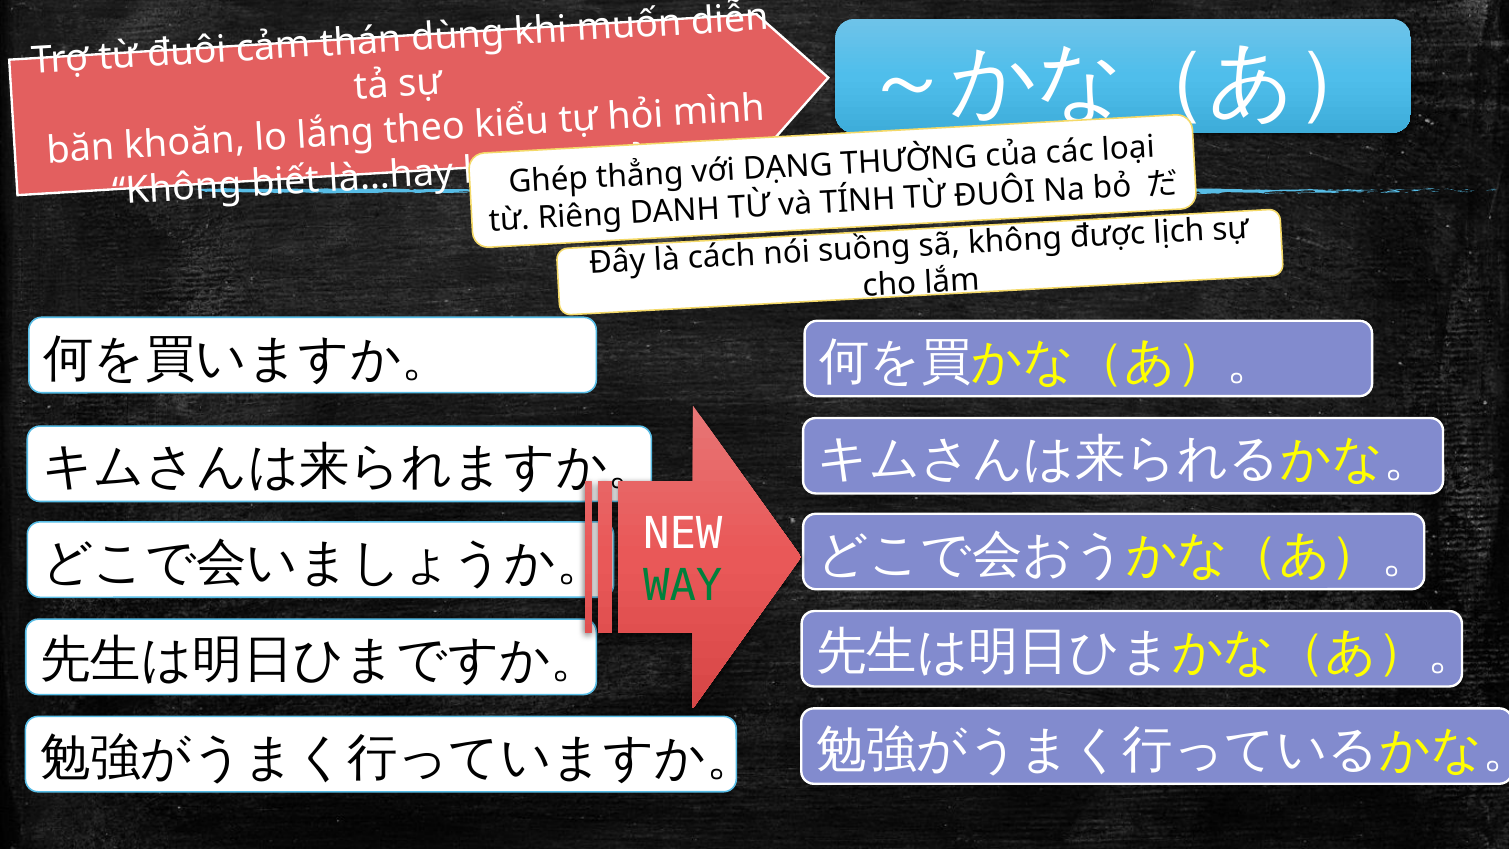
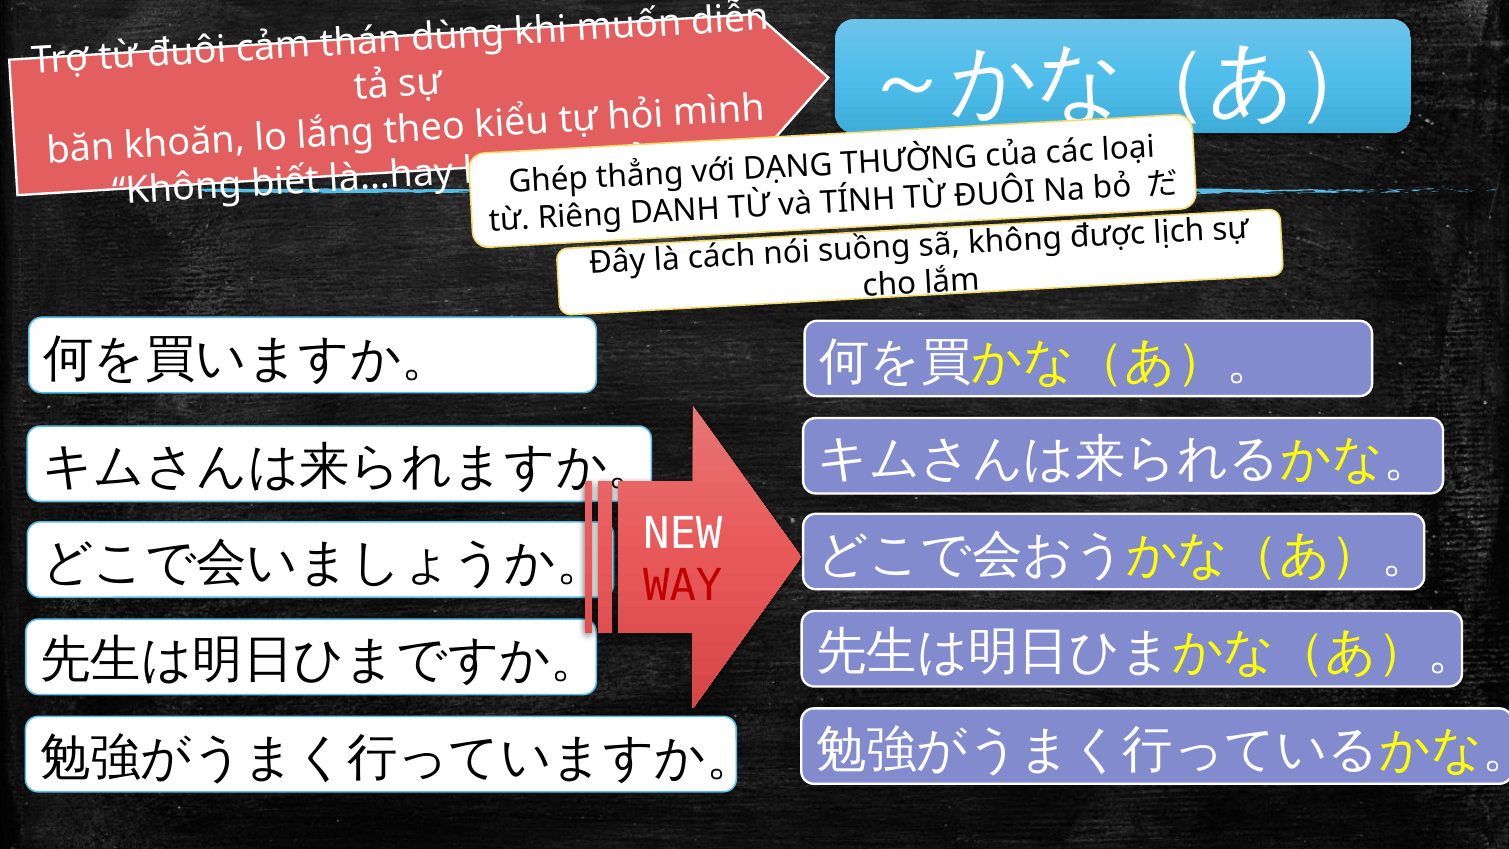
WAY colour: green -> red (683, 586)
